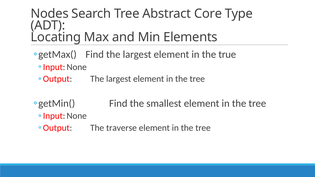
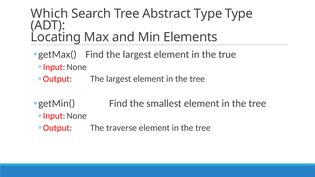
Nodes: Nodes -> Which (49, 14)
Abstract Core: Core -> Type (208, 14)
